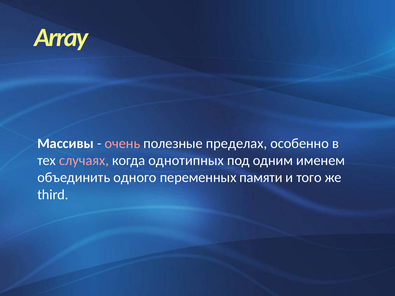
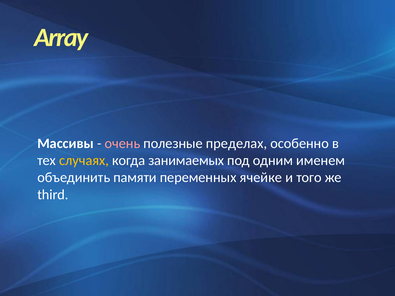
случаях colour: pink -> yellow (84, 161)
однотипных: однотипных -> занимаемых (186, 161)
одного: одного -> памяти (135, 178)
памяти: памяти -> ячейке (261, 178)
